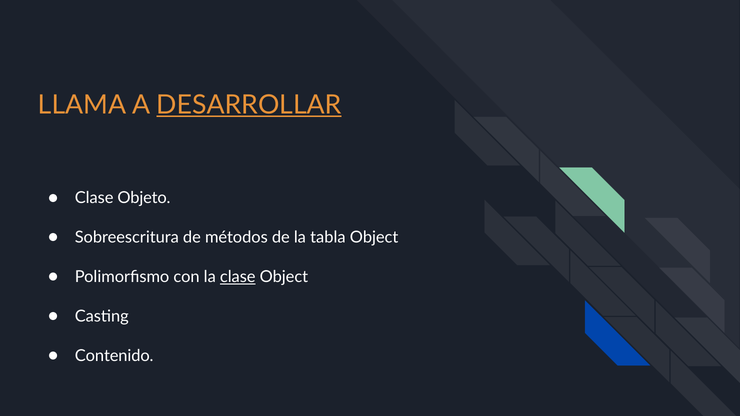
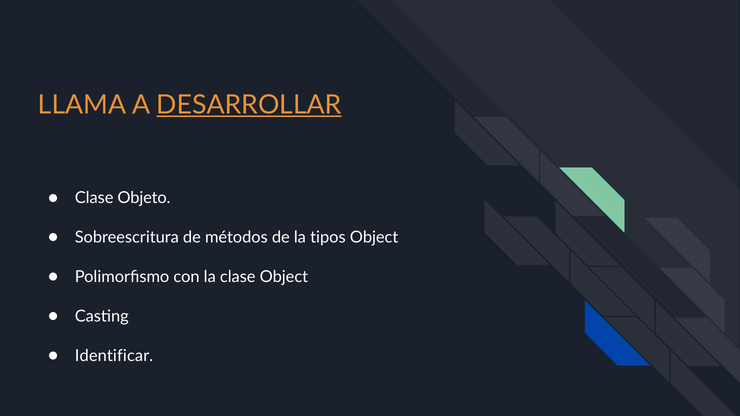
tabla: tabla -> tipos (328, 237)
clase underline: present -> none (238, 277)
Contenido: Contenido -> Identificar (114, 356)
